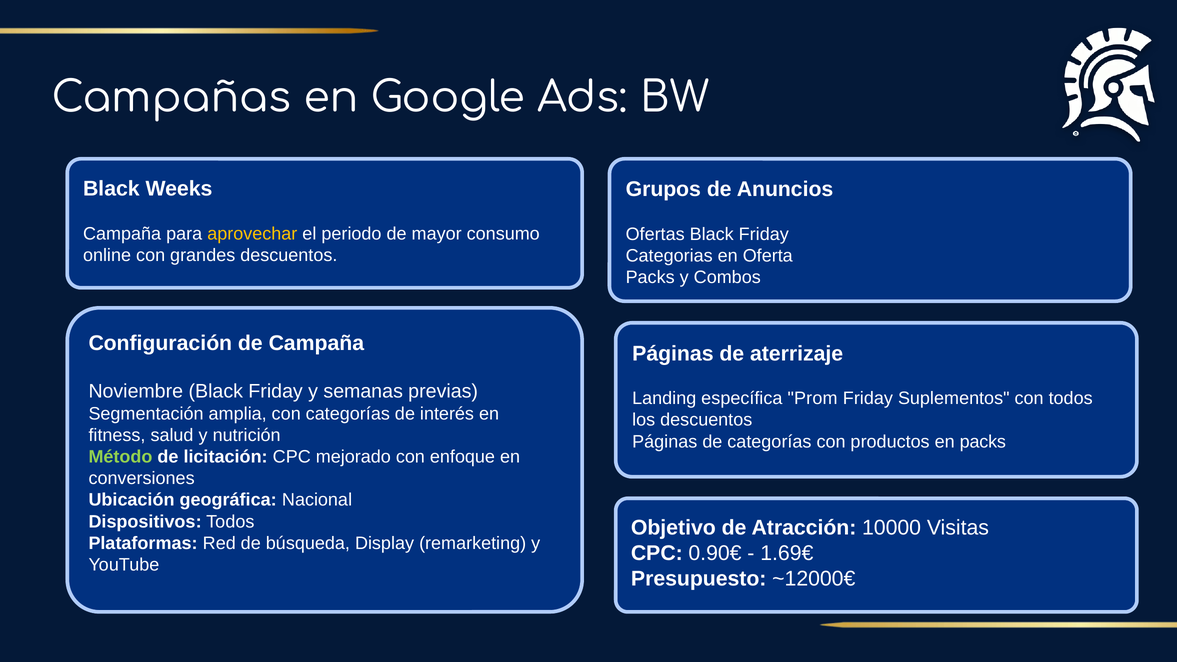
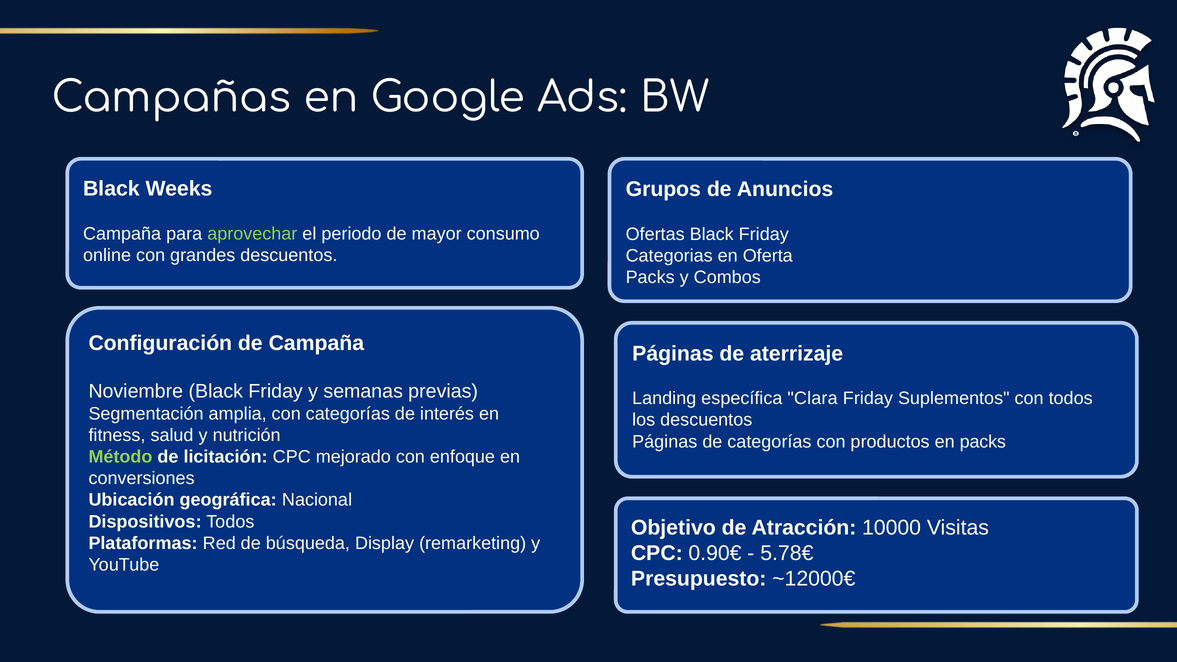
aprovechar colour: yellow -> light green (252, 234)
Prom: Prom -> Clara (813, 399)
1.69€: 1.69€ -> 5.78€ (787, 553)
